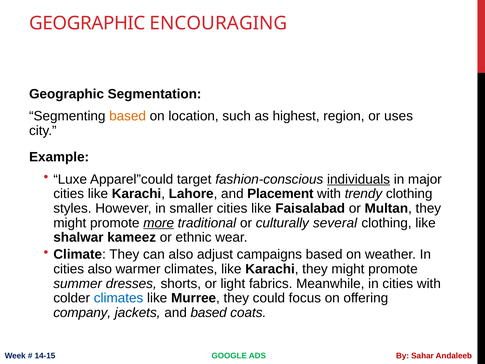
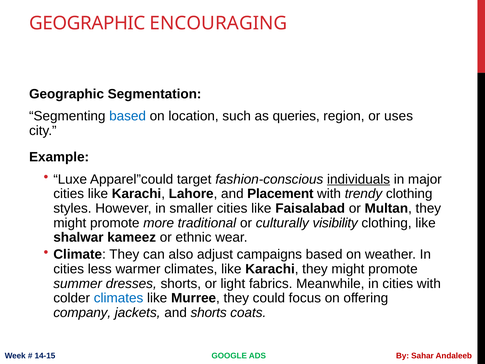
based colour: orange -> blue (128, 116)
highest: highest -> queries (296, 116)
more underline: present -> none (159, 223)
several: several -> visibility (335, 223)
cities also: also -> less (100, 269)
and based: based -> shorts (209, 312)
